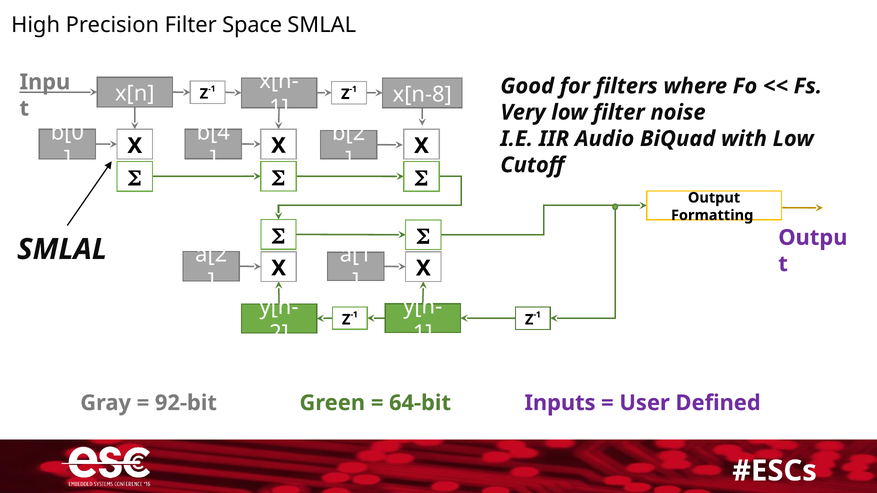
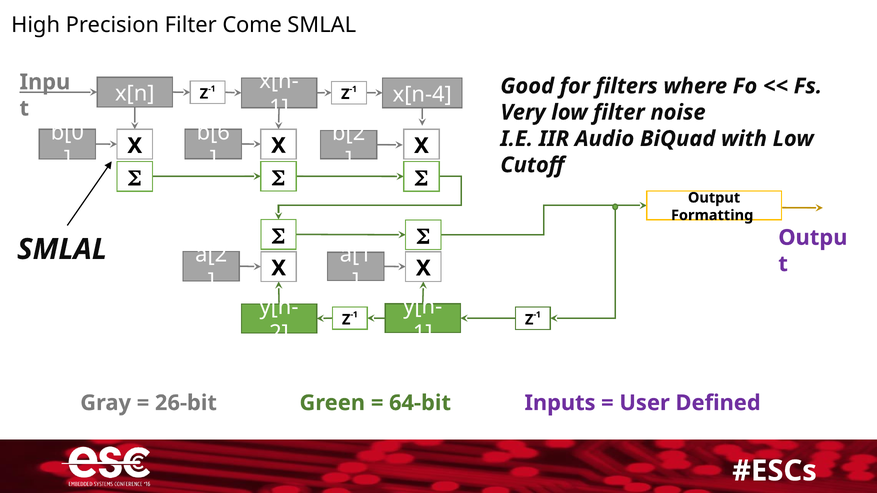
Space: Space -> Come (252, 25)
x[n-8: x[n-8 -> x[n-4 (422, 94)
b[4: b[4 -> b[6 (213, 132)
92-bit: 92-bit -> 26-bit (186, 403)
